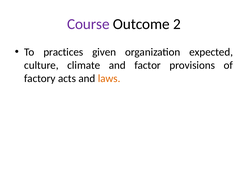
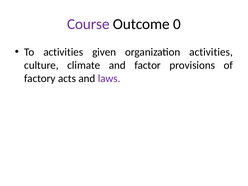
2: 2 -> 0 (177, 24)
To practices: practices -> activities (63, 52)
organization expected: expected -> activities (211, 52)
laws colour: orange -> purple (109, 78)
